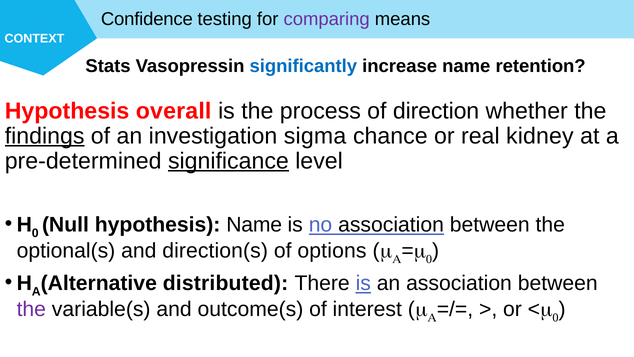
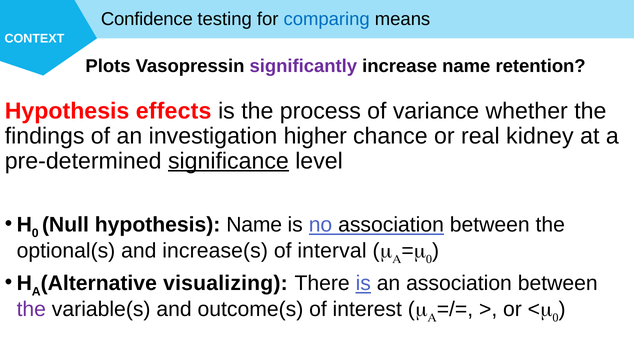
comparing colour: purple -> blue (327, 19)
Stats: Stats -> Plots (108, 66)
significantly colour: blue -> purple (303, 66)
overall: overall -> effects (174, 111)
direction: direction -> variance (436, 111)
findings underline: present -> none (45, 136)
sigma: sigma -> higher (315, 136)
direction(s: direction(s -> increase(s (215, 251)
options: options -> interval (332, 251)
distributed: distributed -> visualizing (225, 283)
